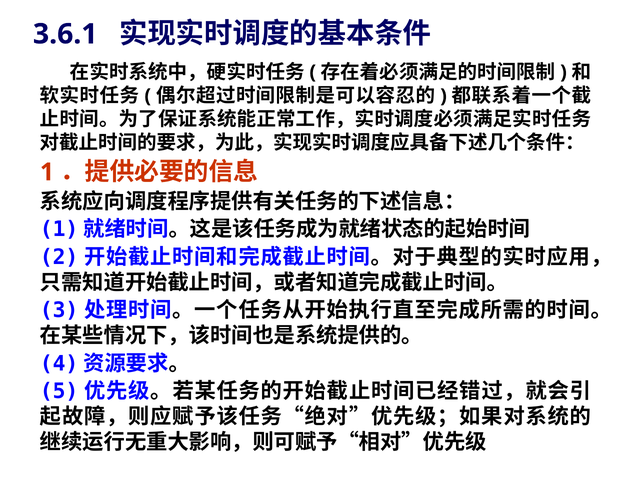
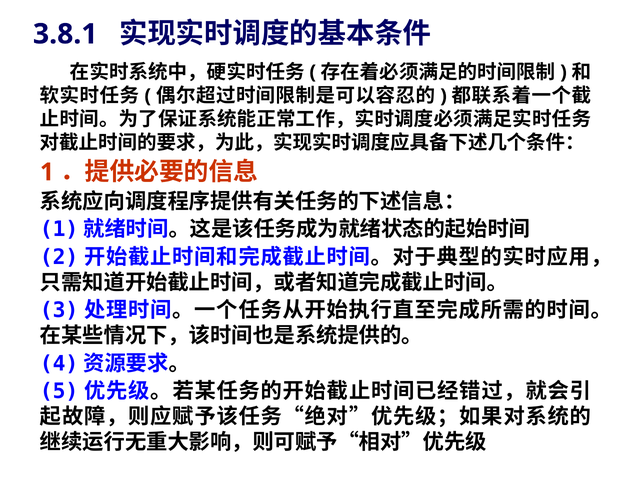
3.6.1: 3.6.1 -> 3.8.1 (65, 34)
